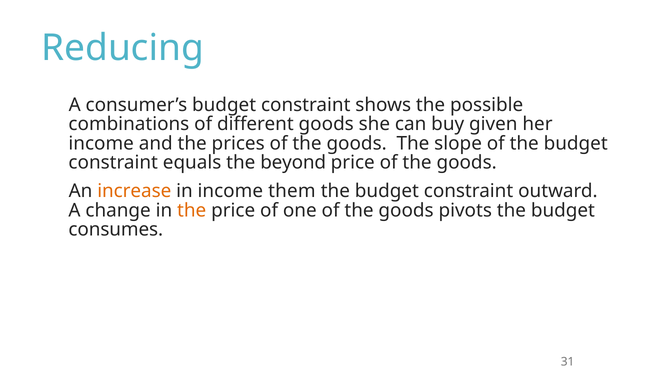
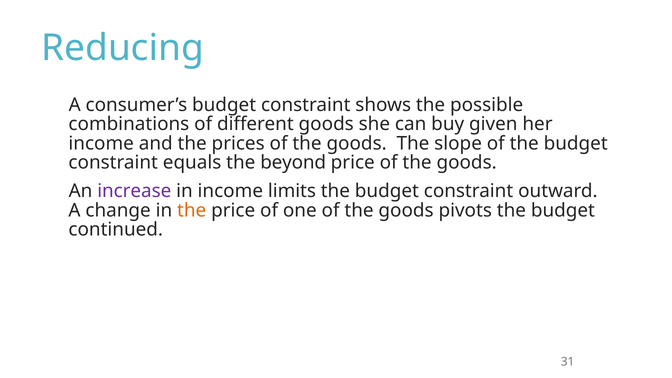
increase colour: orange -> purple (134, 191)
them: them -> limits (292, 191)
consumes: consumes -> continued (116, 230)
